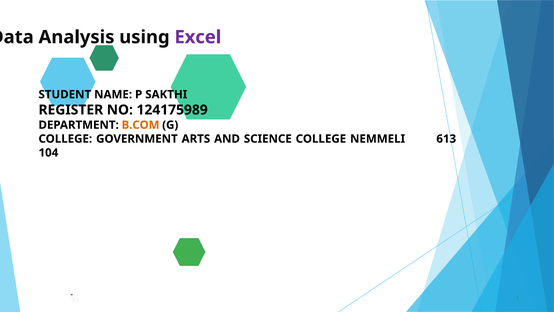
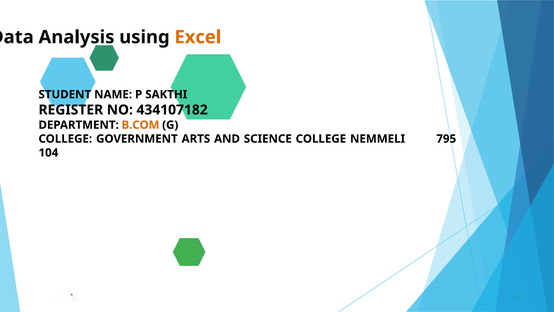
Excel colour: purple -> orange (198, 37)
124175989: 124175989 -> 434107182 (172, 110)
613: 613 -> 795 (446, 139)
